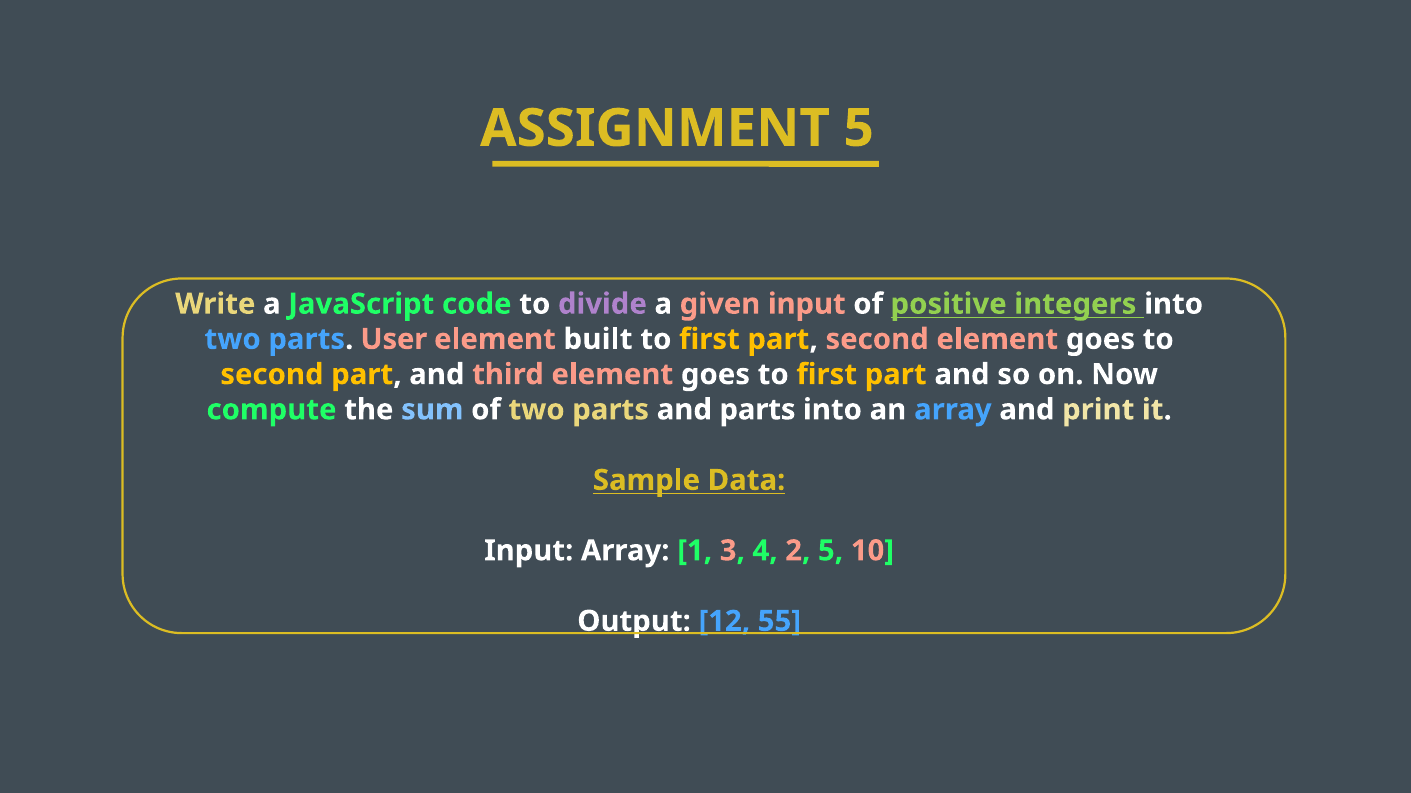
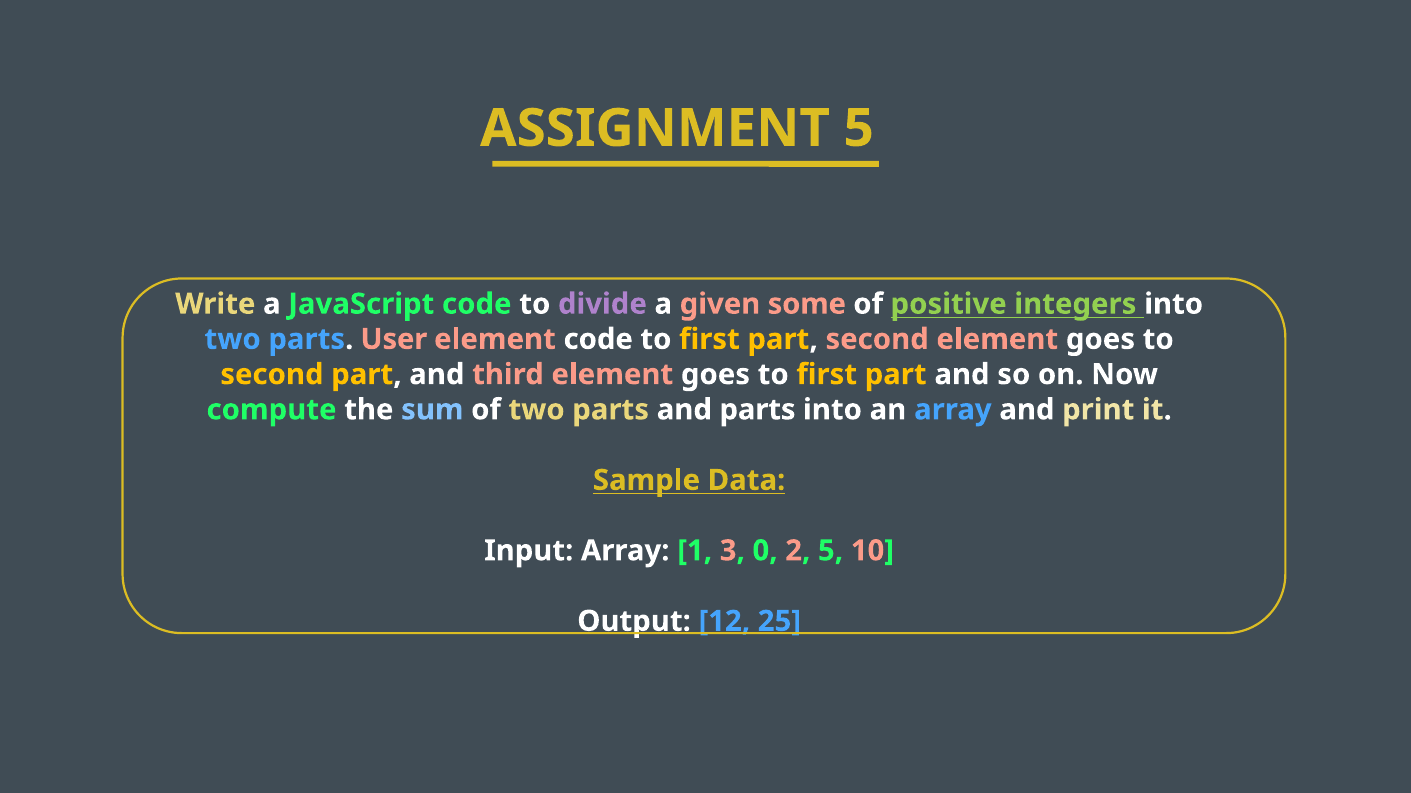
given input: input -> some (807, 304)
element built: built -> code (598, 340)
4: 4 -> 0 (765, 551)
55: 55 -> 25 (779, 622)
